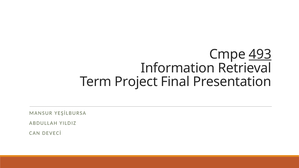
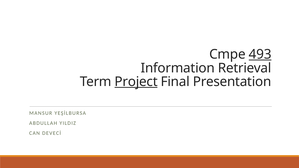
Project underline: none -> present (136, 82)
